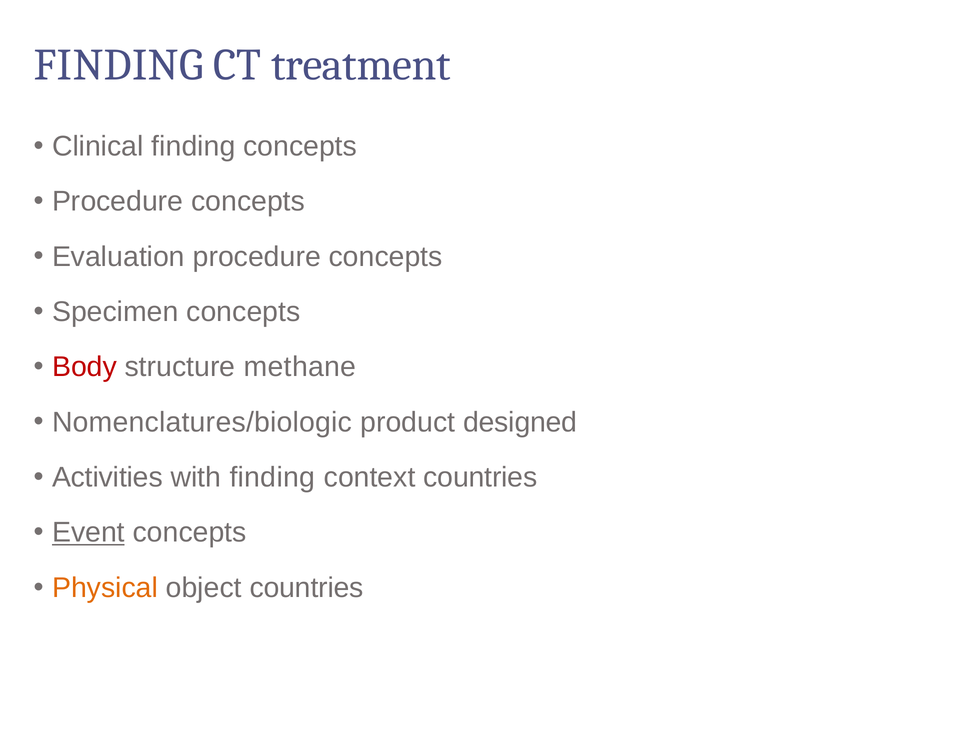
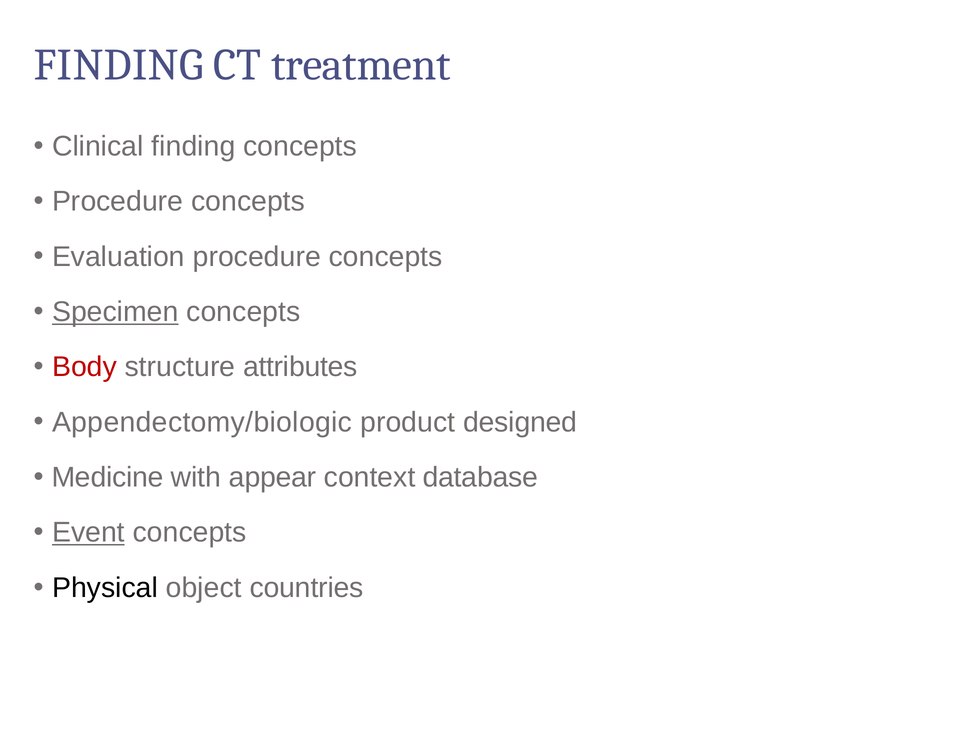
Specimen underline: none -> present (115, 312)
methane: methane -> attributes (300, 367)
Nomenclatures/biologic: Nomenclatures/biologic -> Appendectomy/biologic (202, 422)
Activities: Activities -> Medicine (108, 477)
with finding: finding -> appear (273, 477)
context countries: countries -> database (480, 477)
Physical colour: orange -> black (105, 588)
